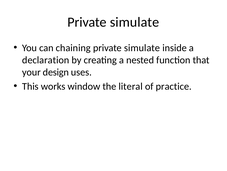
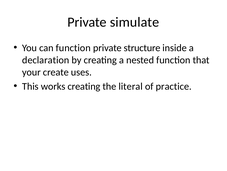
can chaining: chaining -> function (73, 48)
simulate: simulate -> structure (142, 48)
design: design -> create (56, 72)
works window: window -> creating (84, 86)
